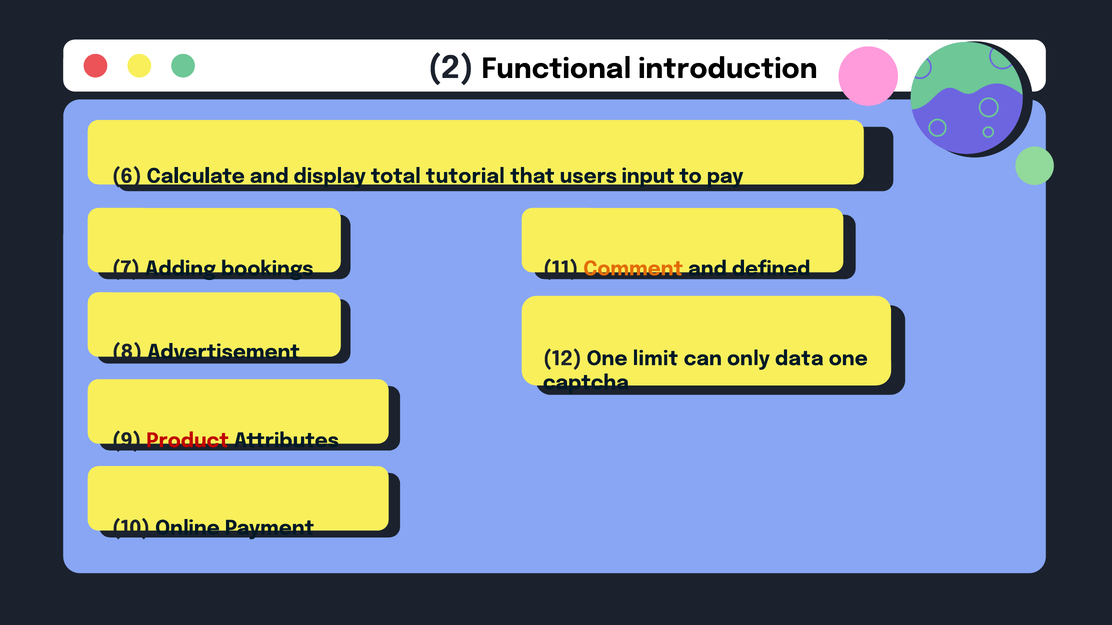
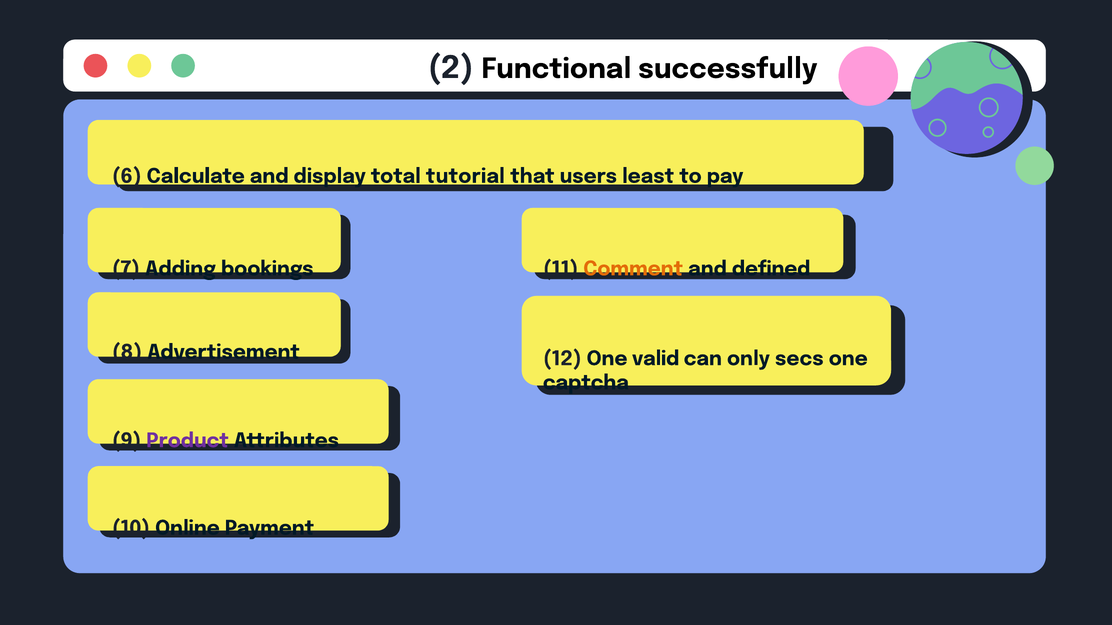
introduction: introduction -> successfully (728, 69)
input: input -> least (648, 176)
limit: limit -> valid (656, 359)
data: data -> secs (799, 359)
Product colour: red -> purple (188, 441)
